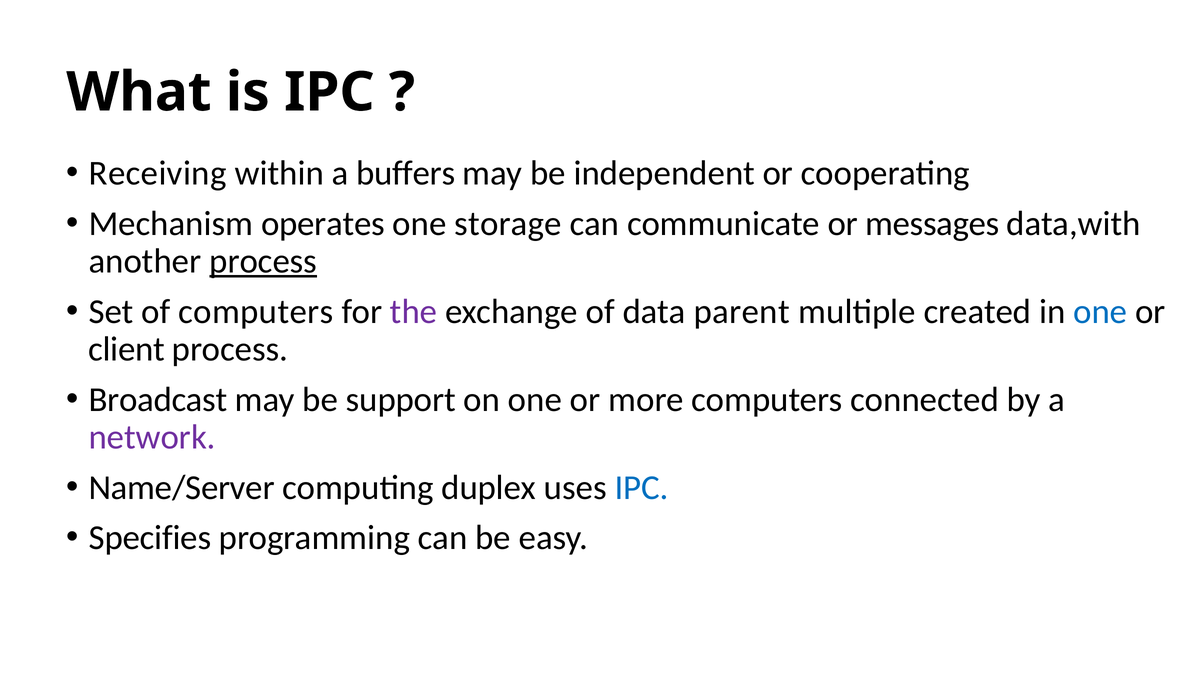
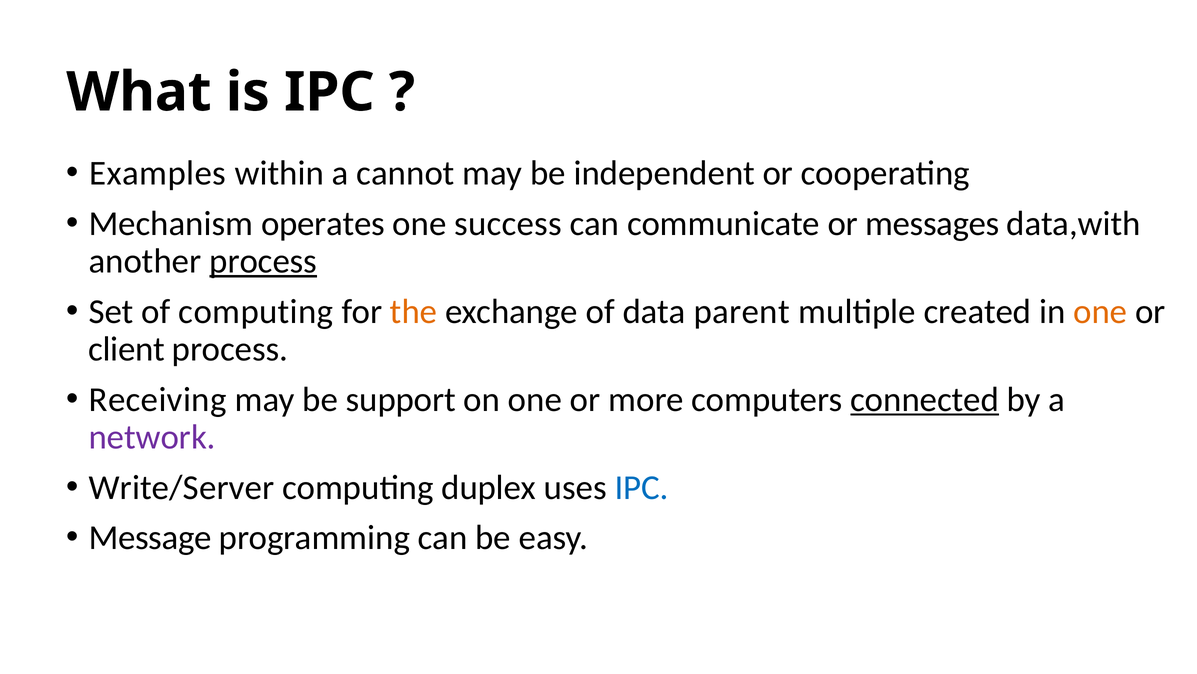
Receiving: Receiving -> Examples (158, 173)
buffers: buffers -> cannot (405, 173)
storage: storage -> success (508, 223)
of computers: computers -> computing (256, 311)
the colour: purple -> orange (414, 311)
one colour: blue -> orange (1100, 311)
Broadcast: Broadcast -> Receiving (158, 399)
connected underline: none -> present (925, 399)
Name/Server: Name/Server -> Write/Server (181, 487)
Specifies: Specifies -> Message (150, 537)
